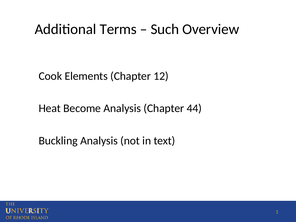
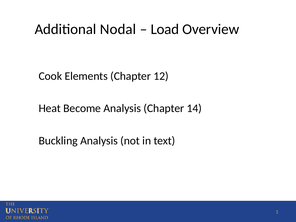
Terms: Terms -> Nodal (118, 29)
Such: Such -> Load (165, 29)
44: 44 -> 14 (194, 108)
